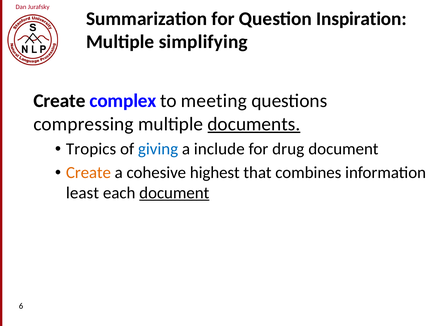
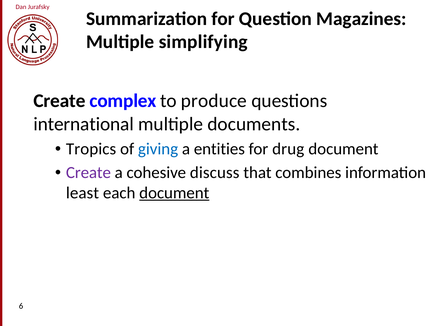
Inspiration: Inspiration -> Magazines (361, 19)
meeting: meeting -> produce (214, 101)
compressing: compressing -> international (84, 124)
documents underline: present -> none (254, 124)
include: include -> entities (219, 149)
Create colour: orange -> purple (88, 173)
highest: highest -> discuss (215, 173)
